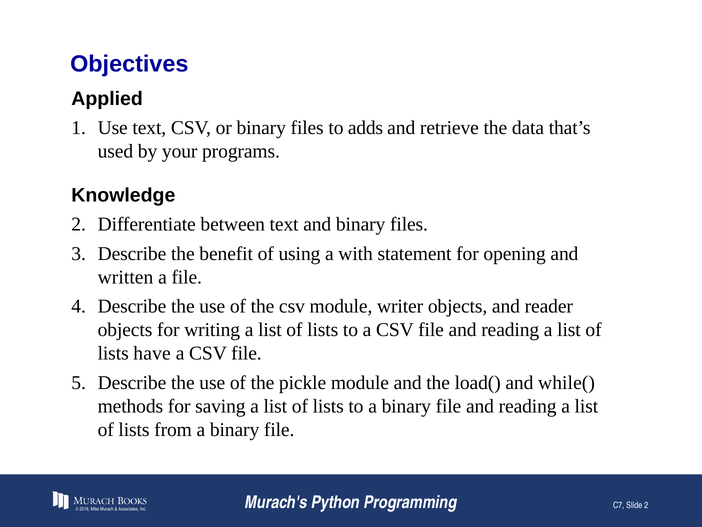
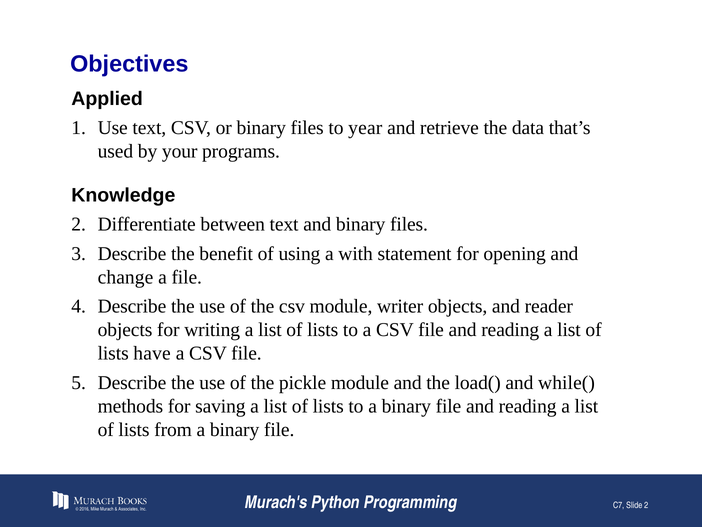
adds: adds -> year (365, 128)
written: written -> change (126, 277)
